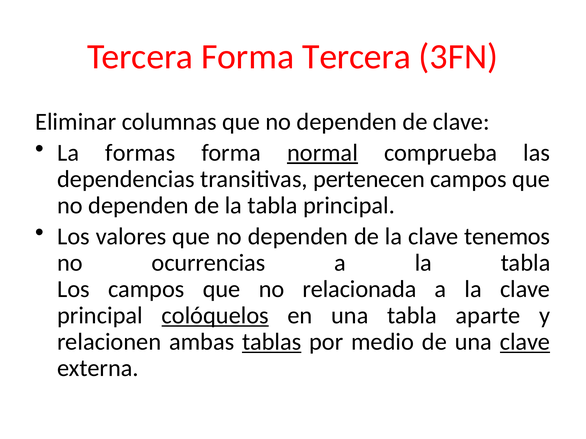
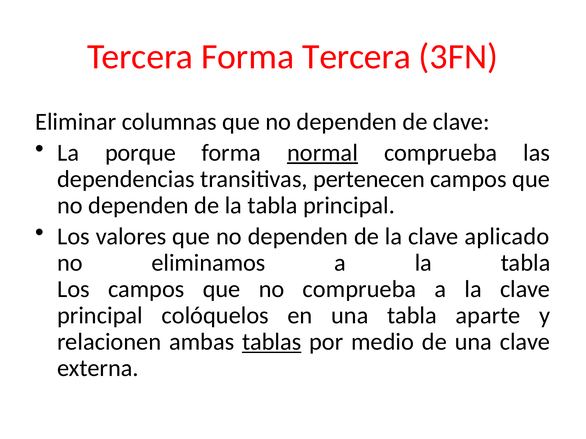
formas: formas -> porque (140, 153)
tenemos: tenemos -> aplicado (507, 237)
ocurrencias: ocurrencias -> eliminamos (209, 263)
no relacionada: relacionada -> comprueba (359, 289)
colóquelos underline: present -> none (215, 316)
clave underline: present -> none (525, 342)
